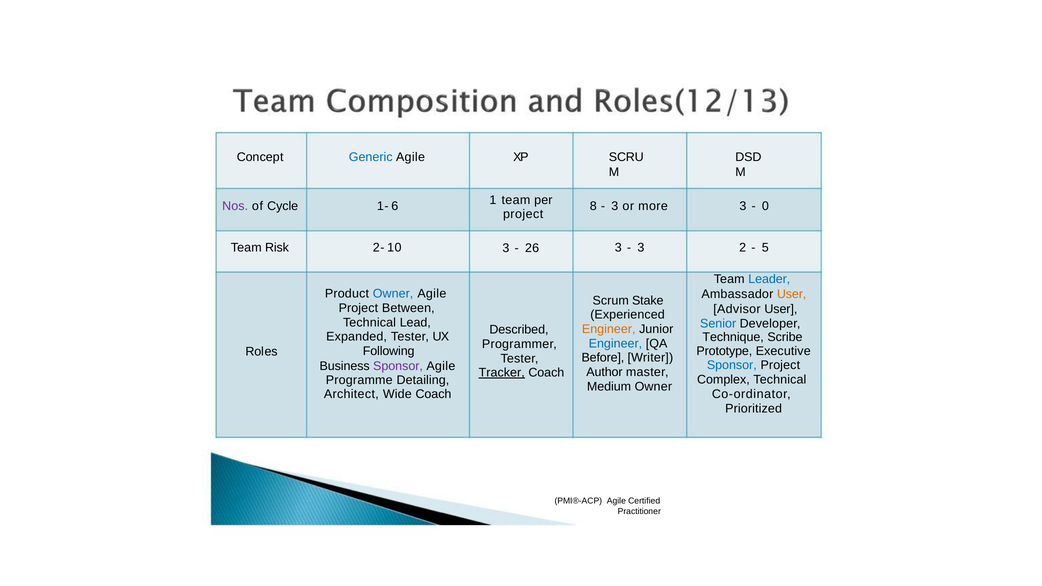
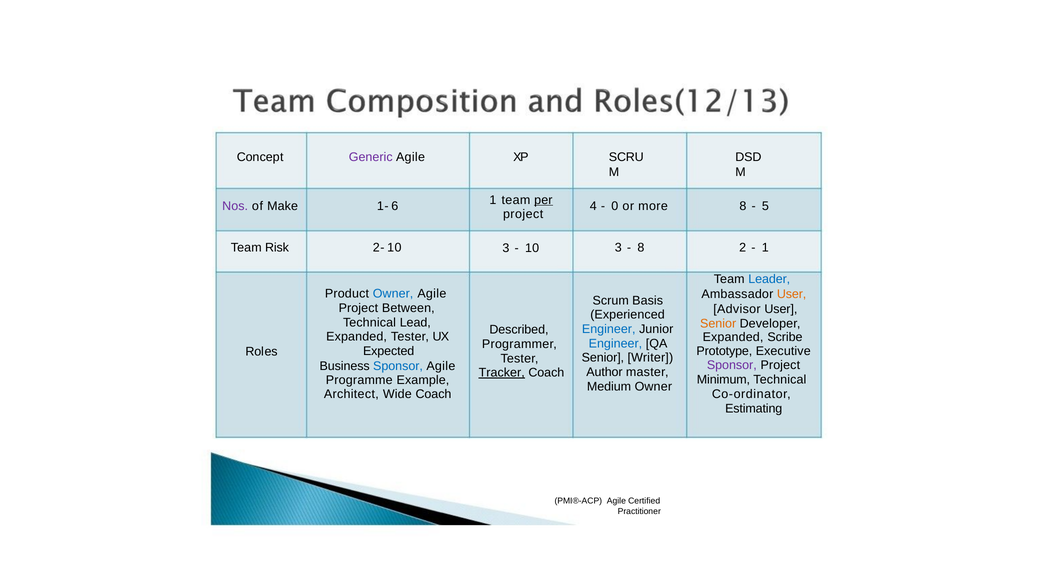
Generic colour: blue -> purple (371, 157)
per underline: none -> present (543, 200)
Cycle: Cycle -> Make (283, 206)
8: 8 -> 4 (593, 206)
3: 3 -> 0 (615, 206)
more 3: 3 -> 8 (743, 206)
0: 0 -> 5 (765, 206)
5: 5 -> 1 (765, 248)
26: 26 -> 10 (532, 248)
3: 3 -> 8 (641, 248)
Stake: Stake -> Basis (648, 301)
Senior colour: blue -> orange (718, 324)
Engineer colour: orange -> blue (609, 329)
Technique: Technique -> Expanded (733, 337)
Following: Following -> Expected (389, 351)
Before: Before -> Senior (603, 358)
Sponsor colour: blue -> purple (732, 365)
Sponsor colour: purple -> blue (398, 366)
Complex: Complex -> Minimum (723, 380)
Detailing: Detailing -> Example (423, 380)
Prioritized: Prioritized -> Estimating (754, 409)
